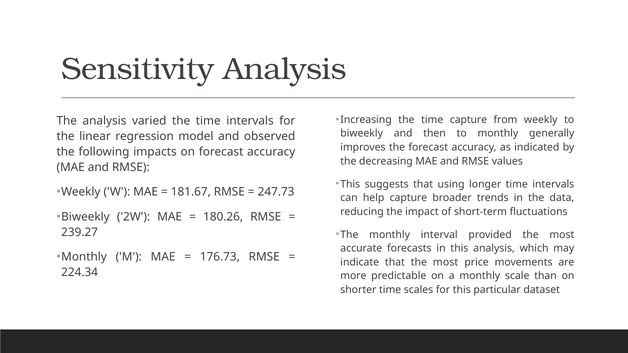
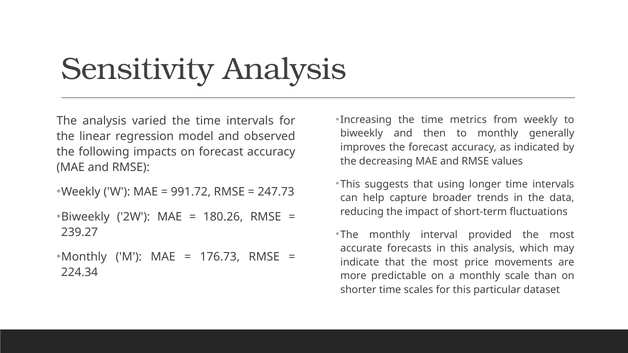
time capture: capture -> metrics (468, 120)
181.67: 181.67 -> 991.72 (191, 192)
